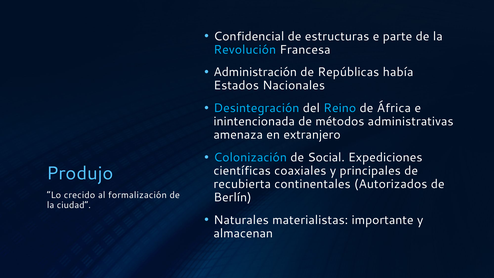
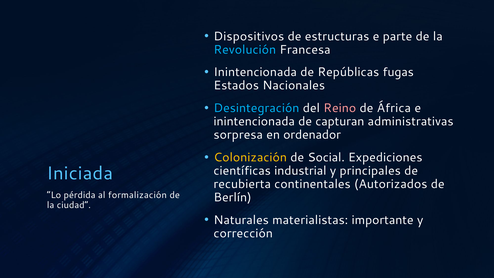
Confidencial: Confidencial -> Dispositivos (249, 36)
Administración: Administración -> Inintencionada (255, 72)
había: había -> fugas (398, 72)
Reino colour: light blue -> pink (340, 108)
métodos: métodos -> capturan (340, 121)
amenaza: amenaza -> sorpresa (238, 135)
extranjero: extranjero -> ordenador (312, 135)
Colonización colour: light blue -> yellow (250, 157)
coaxiales: coaxiales -> industrial (300, 171)
Produjo: Produjo -> Iniciada (80, 173)
crecido: crecido -> pérdida (80, 195)
almacenan: almacenan -> corrección (243, 233)
